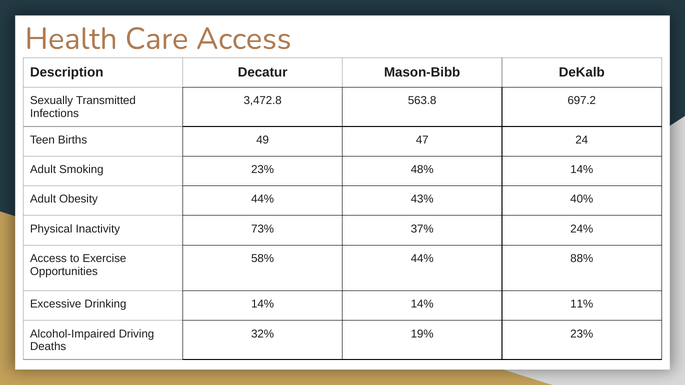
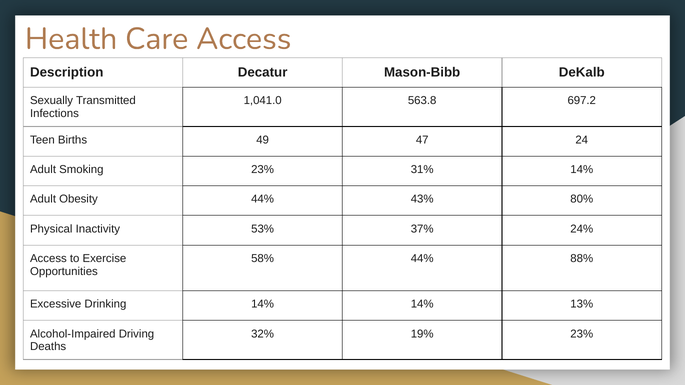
3,472.8: 3,472.8 -> 1,041.0 (263, 101)
48%: 48% -> 31% (422, 170)
40%: 40% -> 80% (582, 199)
73%: 73% -> 53% (263, 229)
11%: 11% -> 13% (582, 304)
